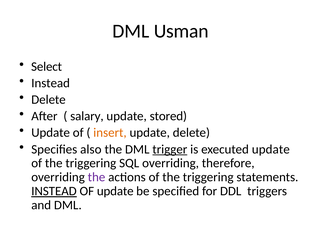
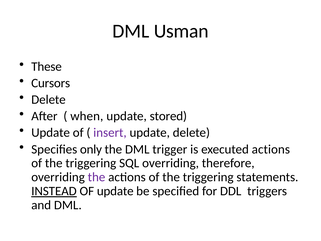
Select: Select -> These (47, 66)
Instead: Instead -> Cursors (51, 83)
salary: salary -> when (87, 116)
insert colour: orange -> purple (110, 133)
also: also -> only (91, 149)
trigger underline: present -> none (170, 149)
executed update: update -> actions (271, 149)
